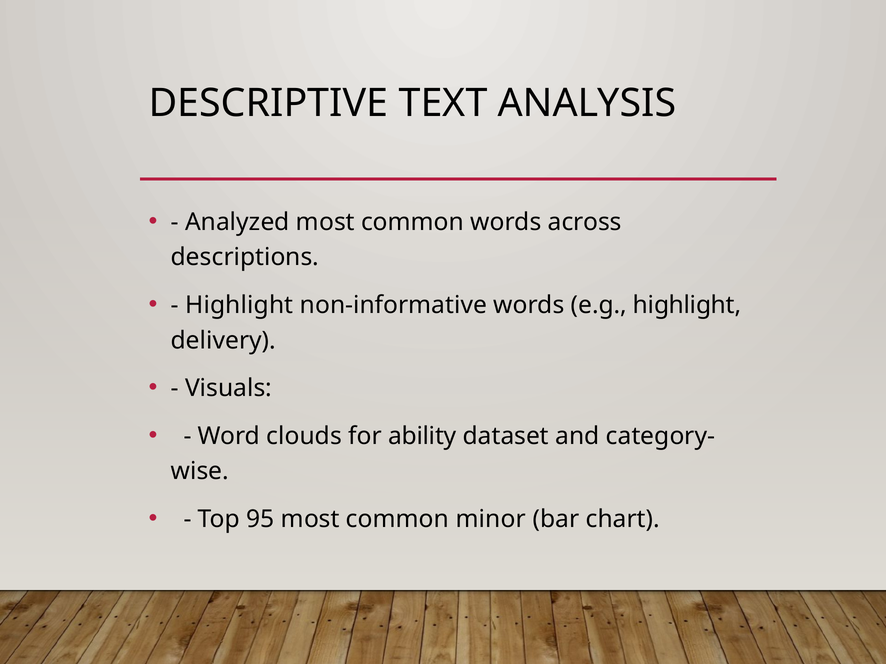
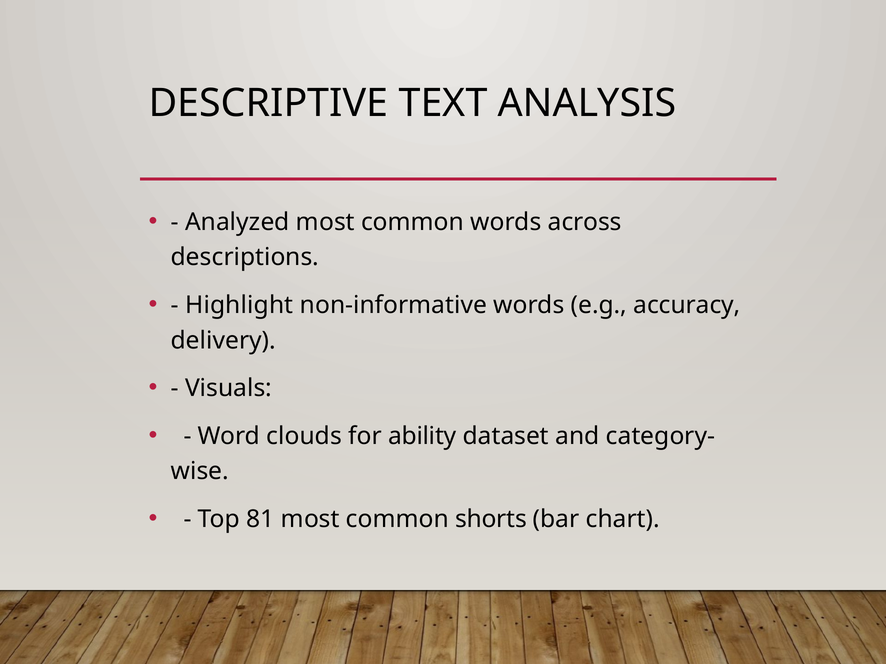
e.g highlight: highlight -> accuracy (687, 305)
95: 95 -> 81 (260, 519)
minor: minor -> shorts (491, 519)
